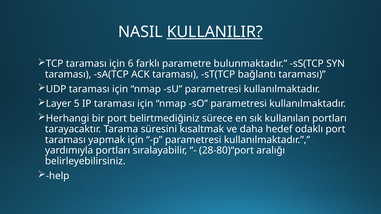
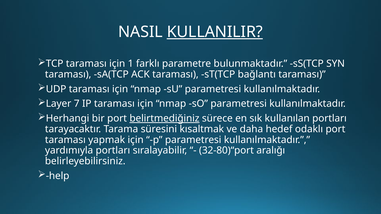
6: 6 -> 1 (131, 64)
5: 5 -> 7 (77, 104)
belirtmediğiniz underline: none -> present (164, 119)
28-80)“port: 28-80)“port -> 32-80)“port (226, 151)
